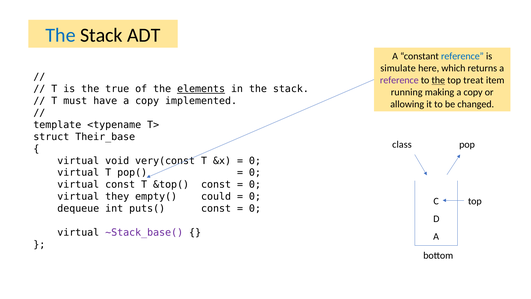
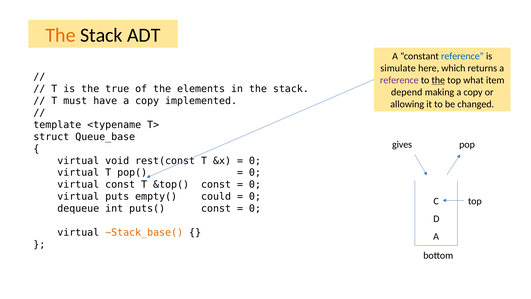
The colour: blue -> orange (61, 35)
treat: treat -> what (473, 80)
elements underline: present -> none (201, 89)
running: running -> depend (407, 92)
Their_base: Their_base -> Queue_base (105, 137)
class: class -> gives (402, 144)
very(const: very(const -> rest(const (165, 161)
they: they -> puts (117, 196)
~Stack_base( colour: purple -> orange (144, 232)
